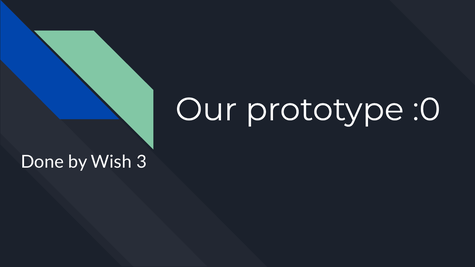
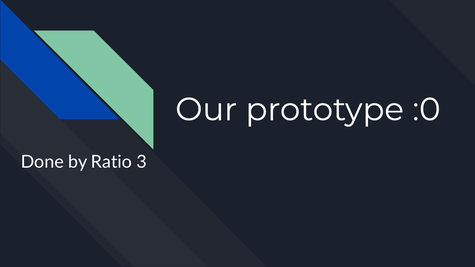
Wish: Wish -> Ratio (111, 162)
